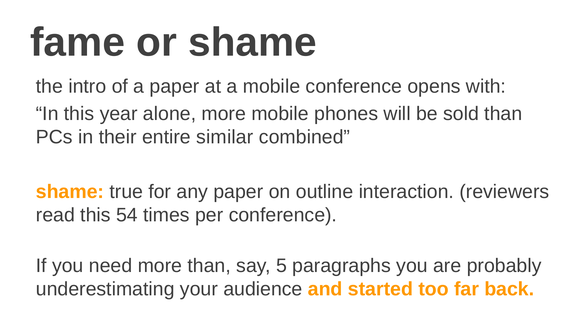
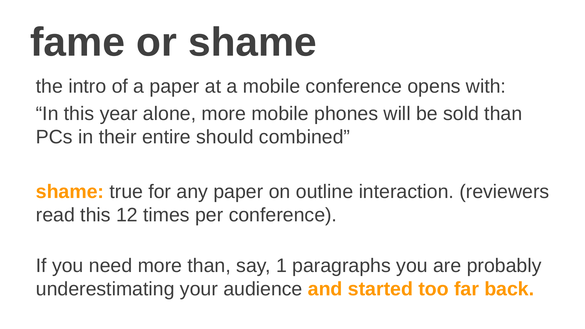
similar: similar -> should (225, 137)
54: 54 -> 12 (127, 215)
5: 5 -> 1 (281, 266)
